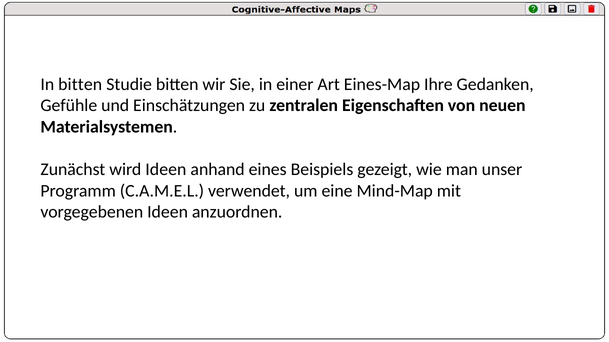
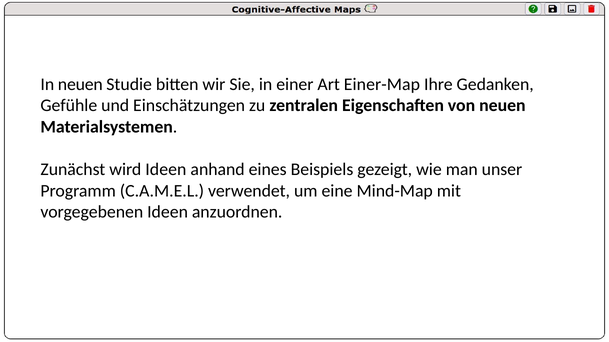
In bitten: bitten -> neuen (80, 84)
Eines-Map: Eines-Map -> Einer-Map (382, 84)
